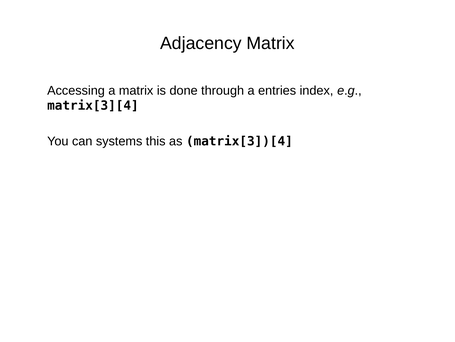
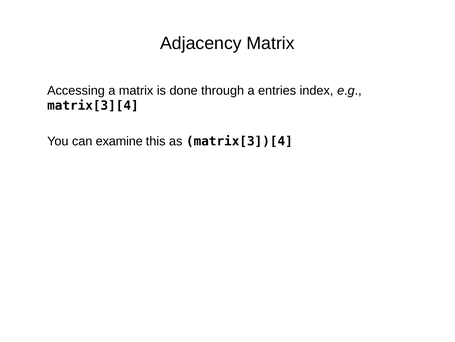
systems: systems -> examine (119, 141)
